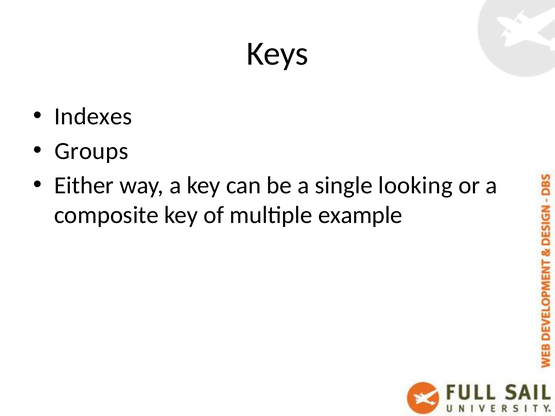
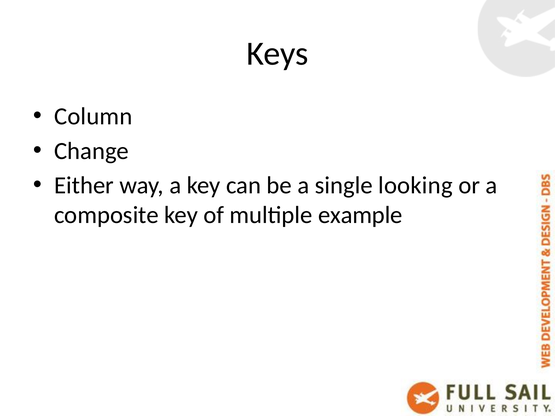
Indexes: Indexes -> Column (93, 116)
Groups: Groups -> Change (91, 151)
